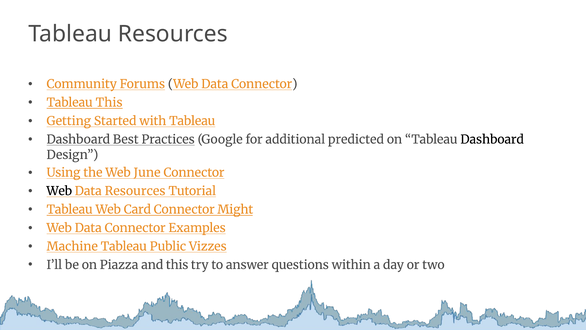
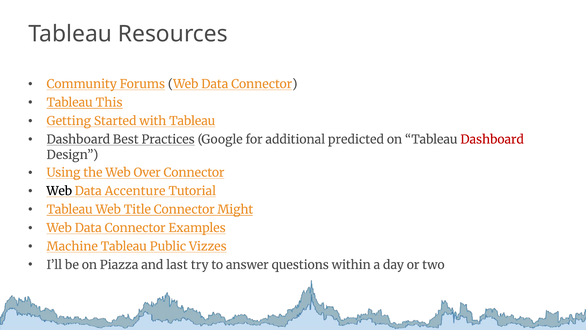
Dashboard colour: black -> red (492, 139)
June: June -> Over (147, 172)
Data Resources: Resources -> Accenture (135, 191)
Card: Card -> Title (137, 209)
and this: this -> last (177, 265)
